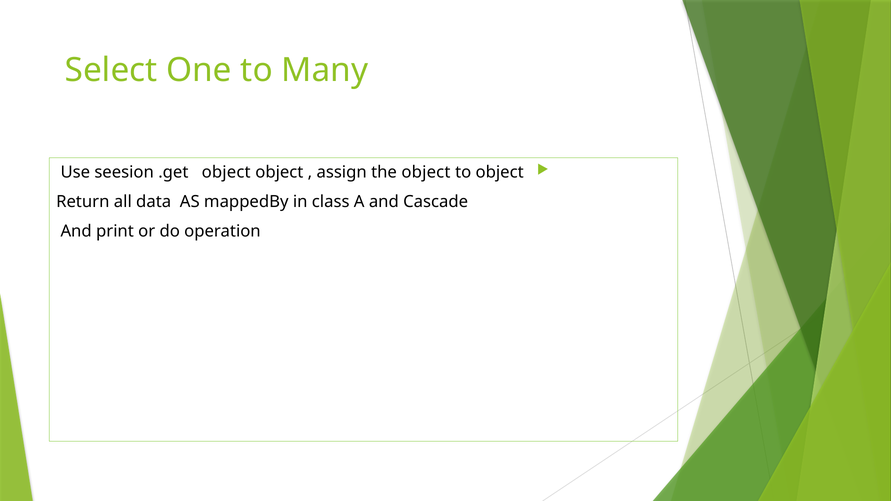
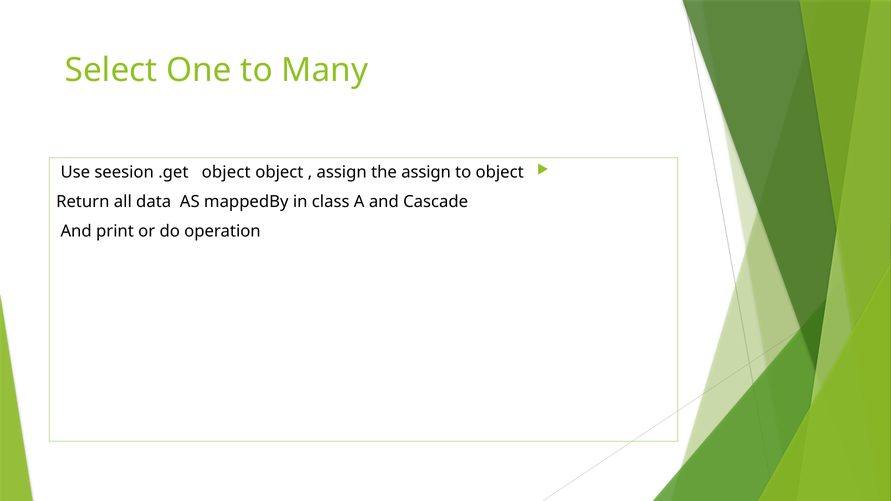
the object: object -> assign (426, 172)
